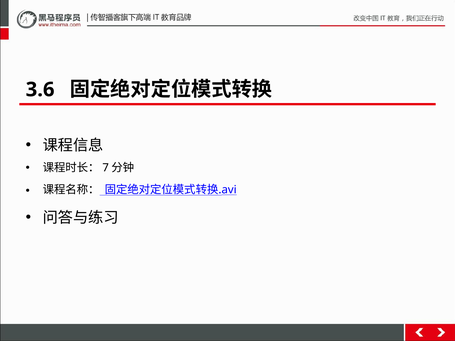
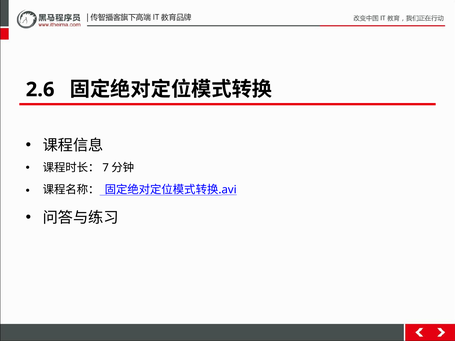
3.6: 3.6 -> 2.6 (40, 90)
